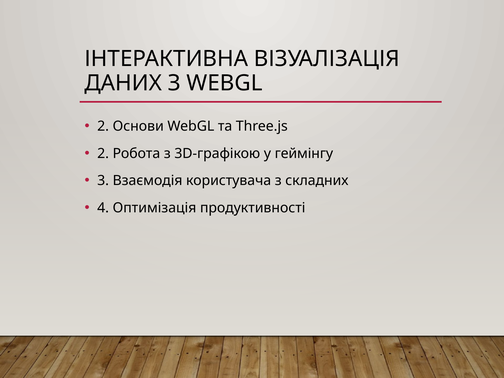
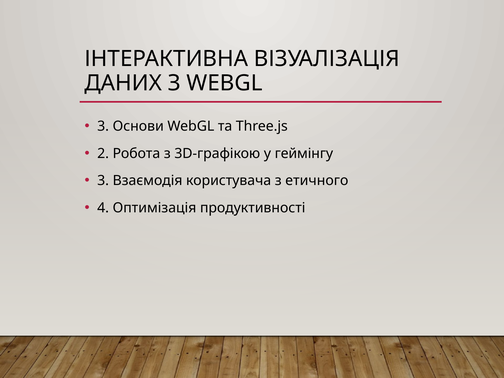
2: 2 -> 3 (103, 126)
складних: складних -> етичного (317, 181)
